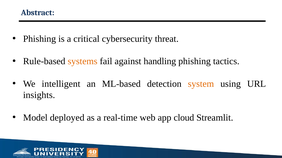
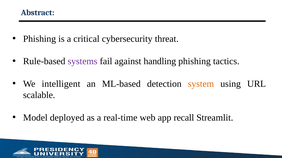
systems colour: orange -> purple (83, 62)
insights: insights -> scalable (39, 95)
cloud: cloud -> recall (184, 118)
